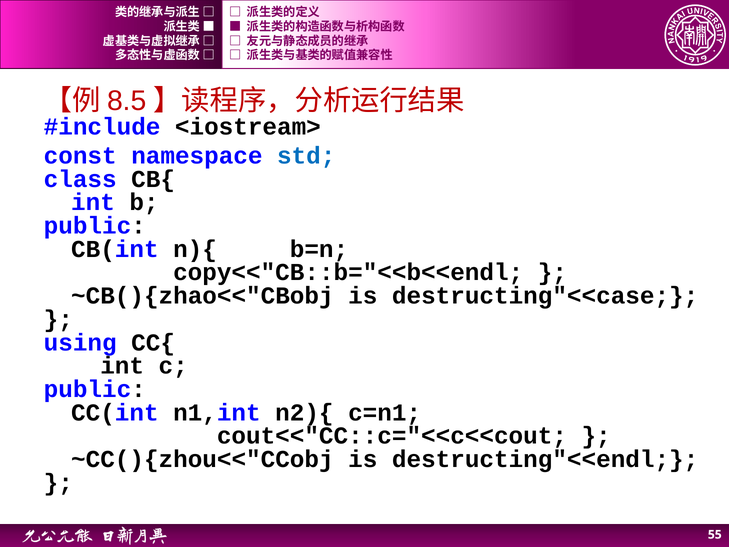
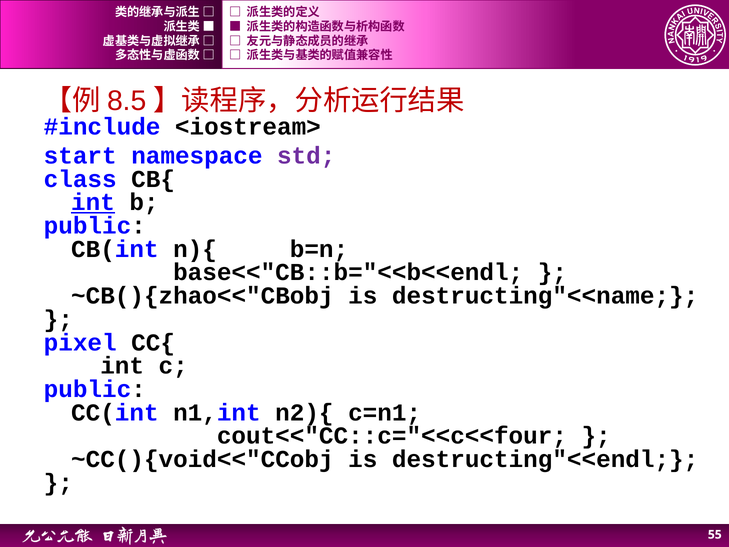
const: const -> start (80, 155)
std colour: blue -> purple (306, 155)
int underline: none -> present (93, 202)
copy<<"CB::b="<<b<<endl: copy<<"CB::b="<<b<<endl -> base<<"CB::b="<<b<<endl (348, 272)
destructing"<<case: destructing"<<case -> destructing"<<name (545, 296)
using: using -> pixel (80, 342)
cout<<"CC::c="<<c<<cout: cout<<"CC::c="<<c<<cout -> cout<<"CC::c="<<c<<four (392, 436)
~CC(){zhou<<"CCobj: ~CC(){zhou<<"CCobj -> ~CC(){void<<"CCobj (202, 459)
